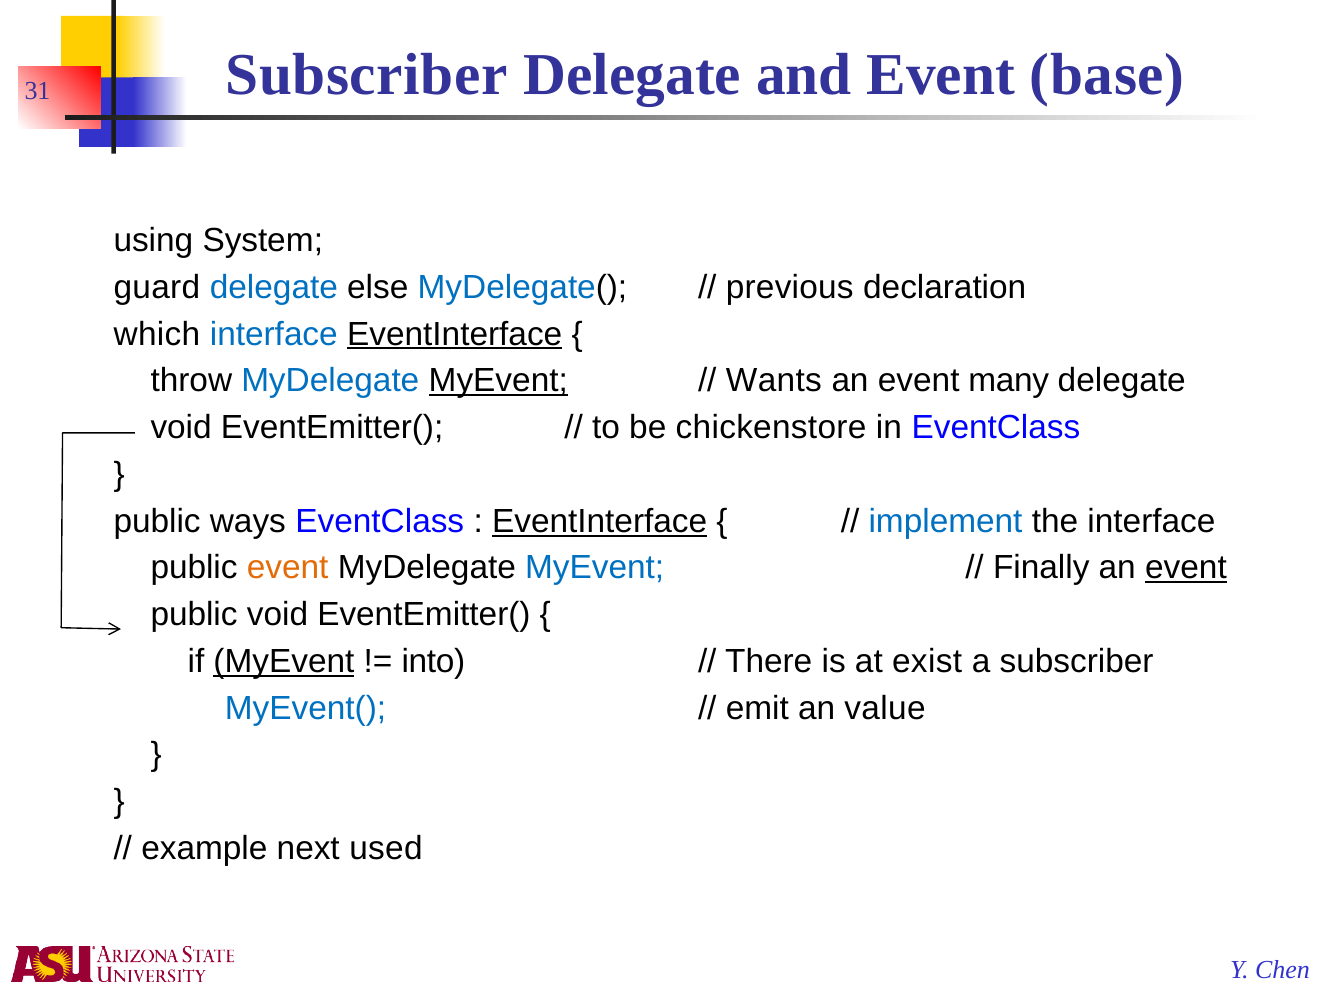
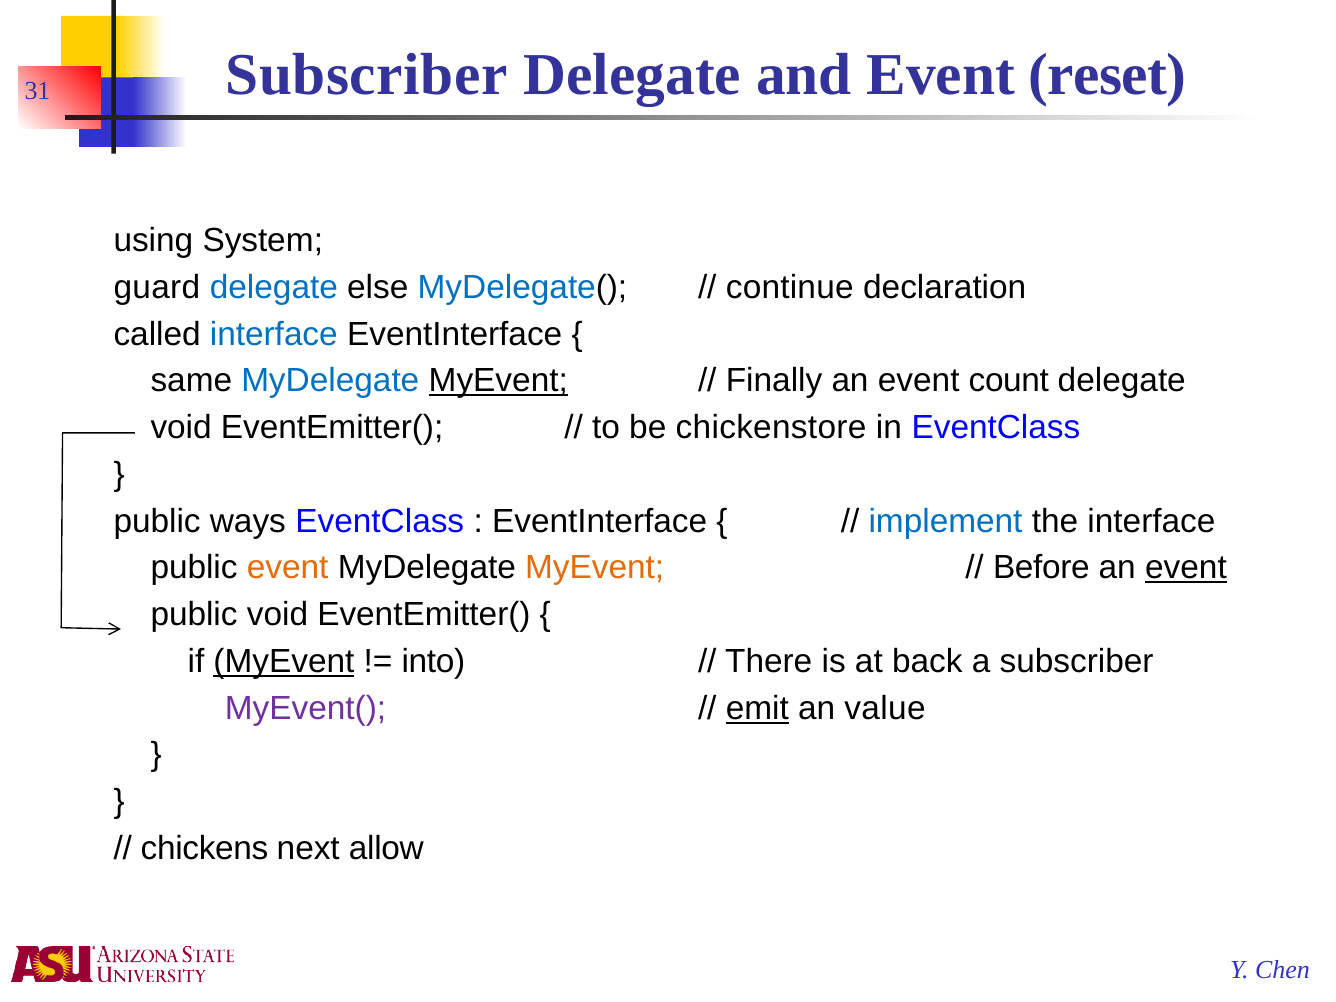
base: base -> reset (1108, 75)
previous: previous -> continue (790, 287)
which: which -> called (157, 334)
EventInterface underline: present -> none (455, 334)
throw: throw -> same (191, 381)
Wants: Wants -> Finally (774, 381)
many: many -> count (1009, 381)
EventInterface underline: present -> none (600, 521)
MyEvent colour: blue -> orange (595, 568)
Finally: Finally -> Before (1041, 568)
exist: exist -> back (927, 661)
MyEvent( colour: blue -> purple (306, 708)
emit underline: none -> present (757, 708)
example: example -> chickens (205, 848)
used: used -> allow (386, 848)
